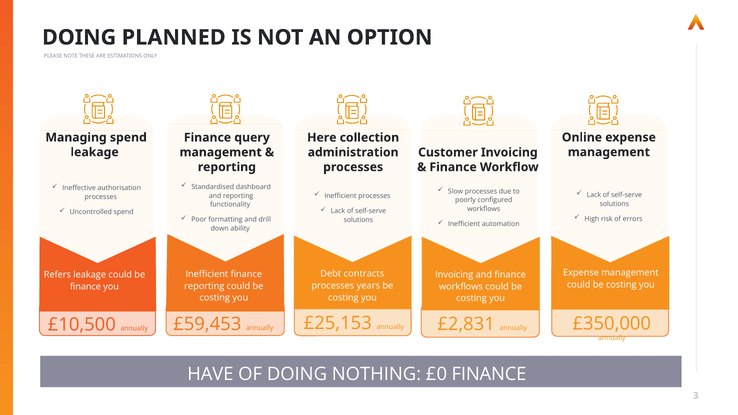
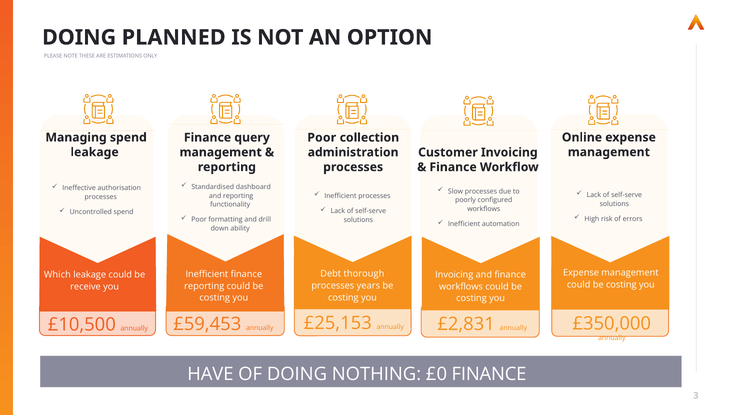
Here: Here -> Poor (322, 138)
contracts: contracts -> thorough (364, 274)
Refers: Refers -> Which (57, 275)
finance: finance -> receive (85, 287)
